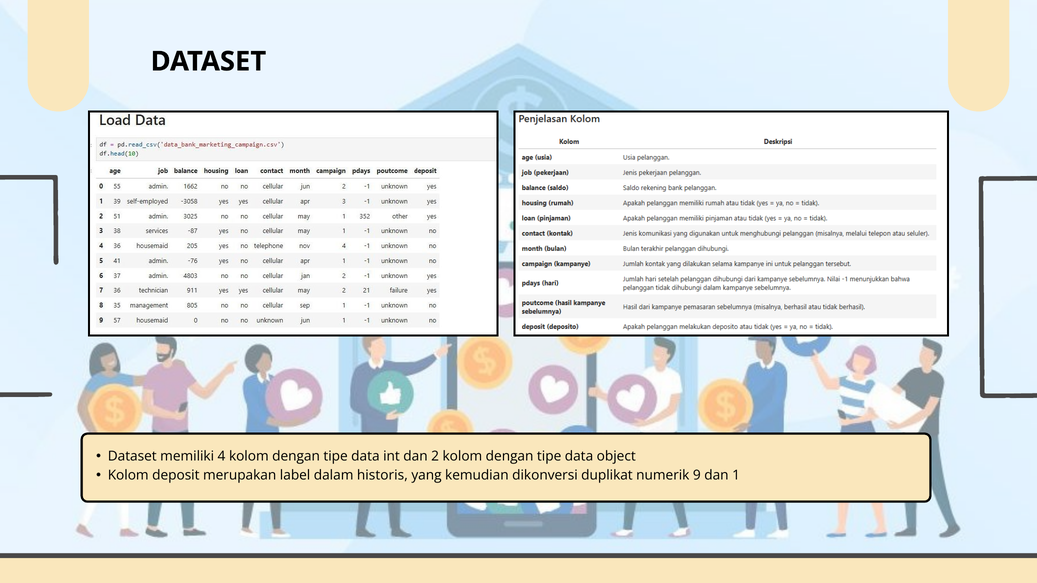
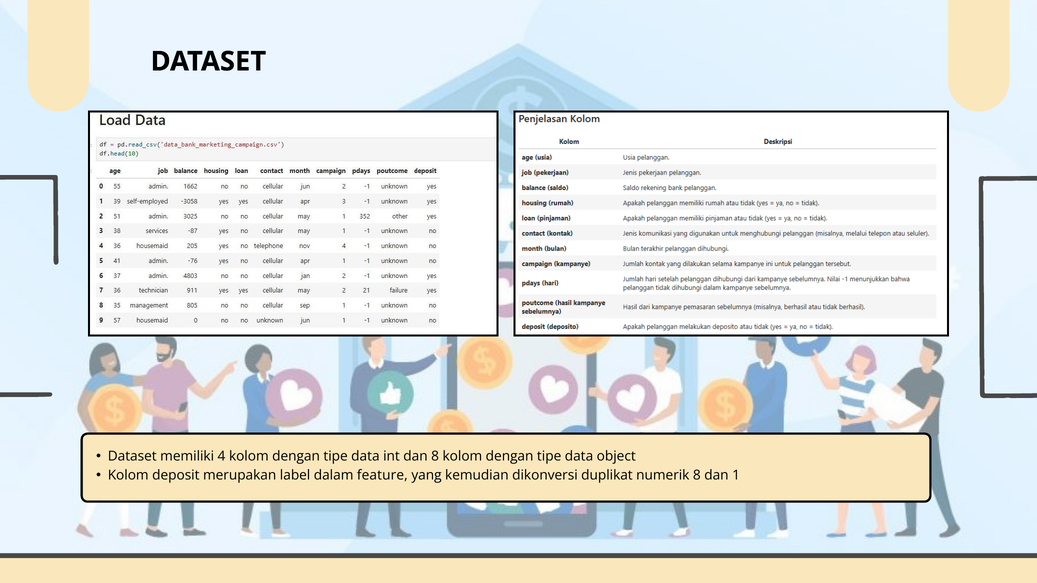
dan 2: 2 -> 8 (435, 457)
historis: historis -> feature (382, 476)
numerik 9: 9 -> 8 (697, 476)
